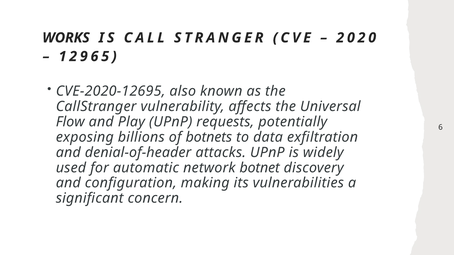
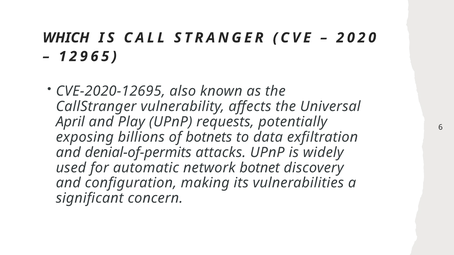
WORKS: WORKS -> WHICH (66, 38)
Flow: Flow -> April (70, 122)
denial-of-header: denial-of-header -> denial-of-permits (138, 153)
